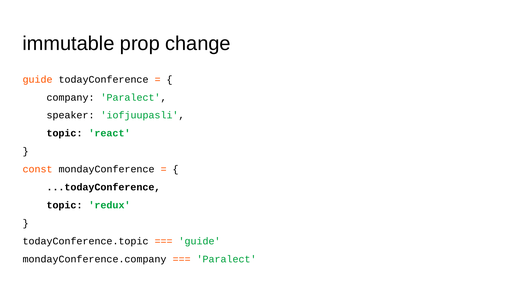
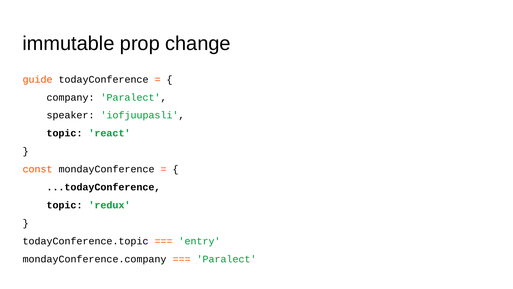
guide: guide -> entry (200, 241)
